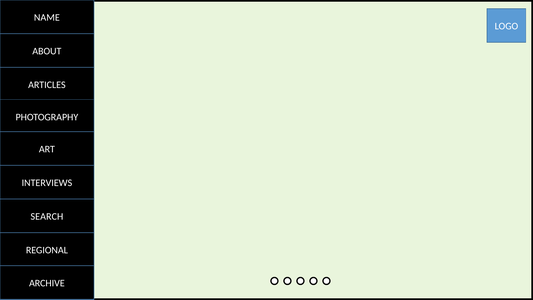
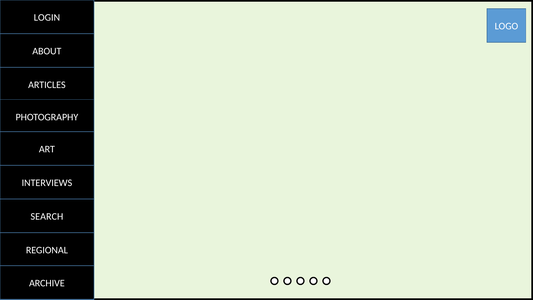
NAME: NAME -> LOGIN (47, 18)
